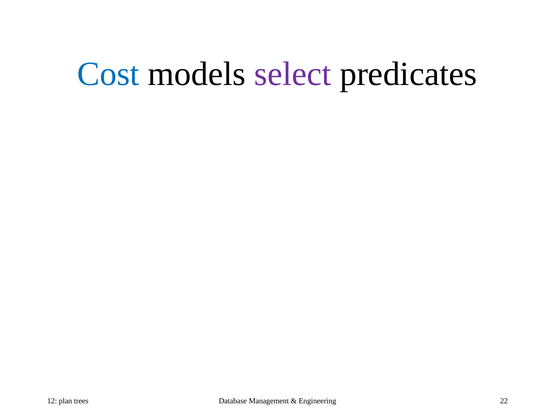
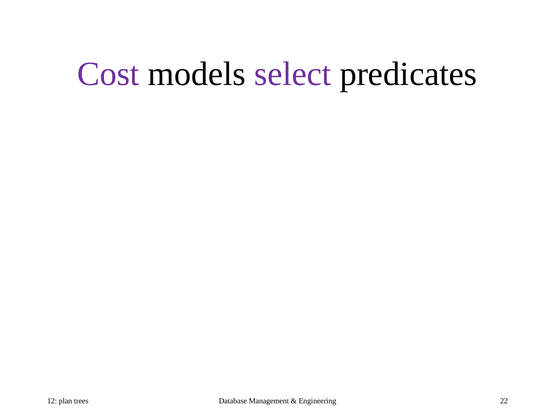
Cost colour: blue -> purple (108, 74)
